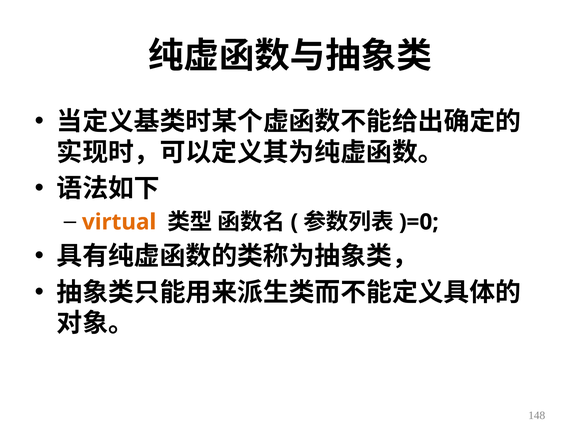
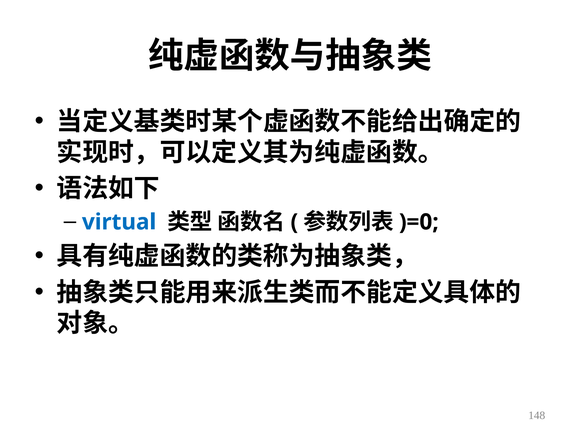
virtual colour: orange -> blue (119, 222)
